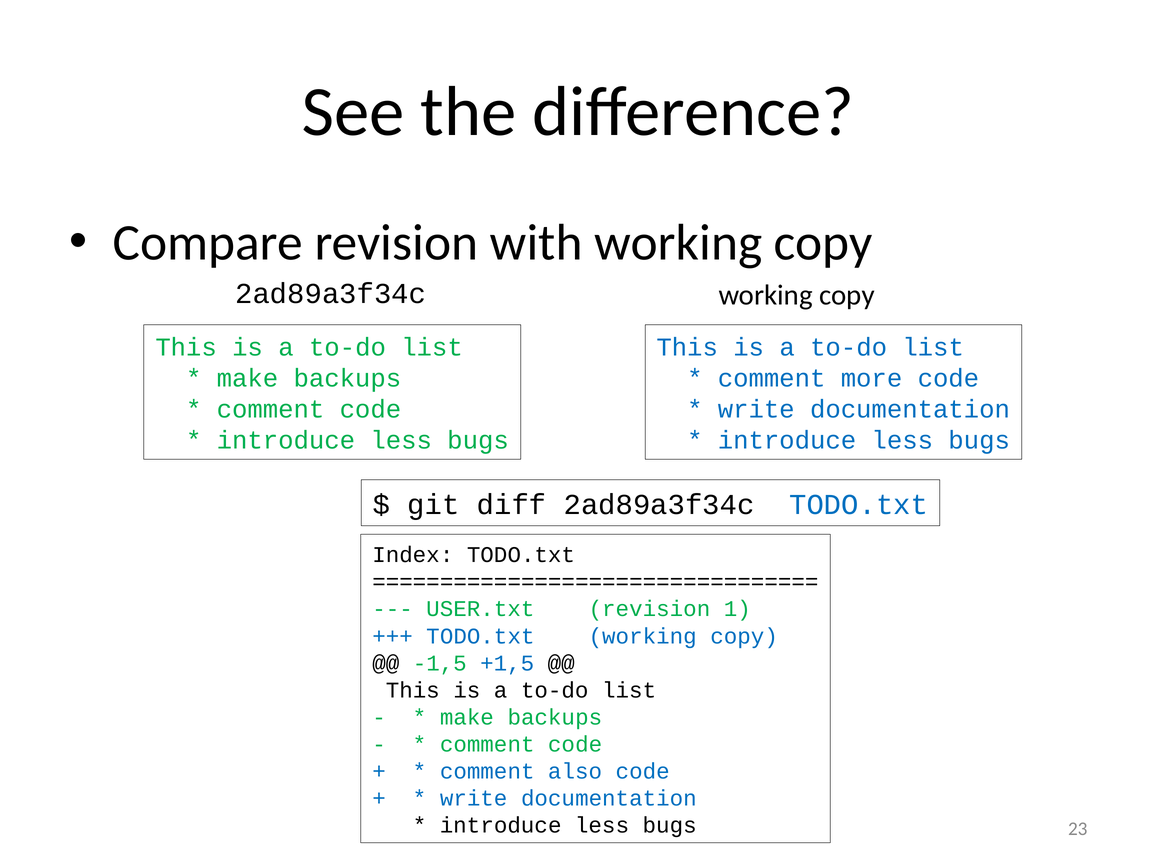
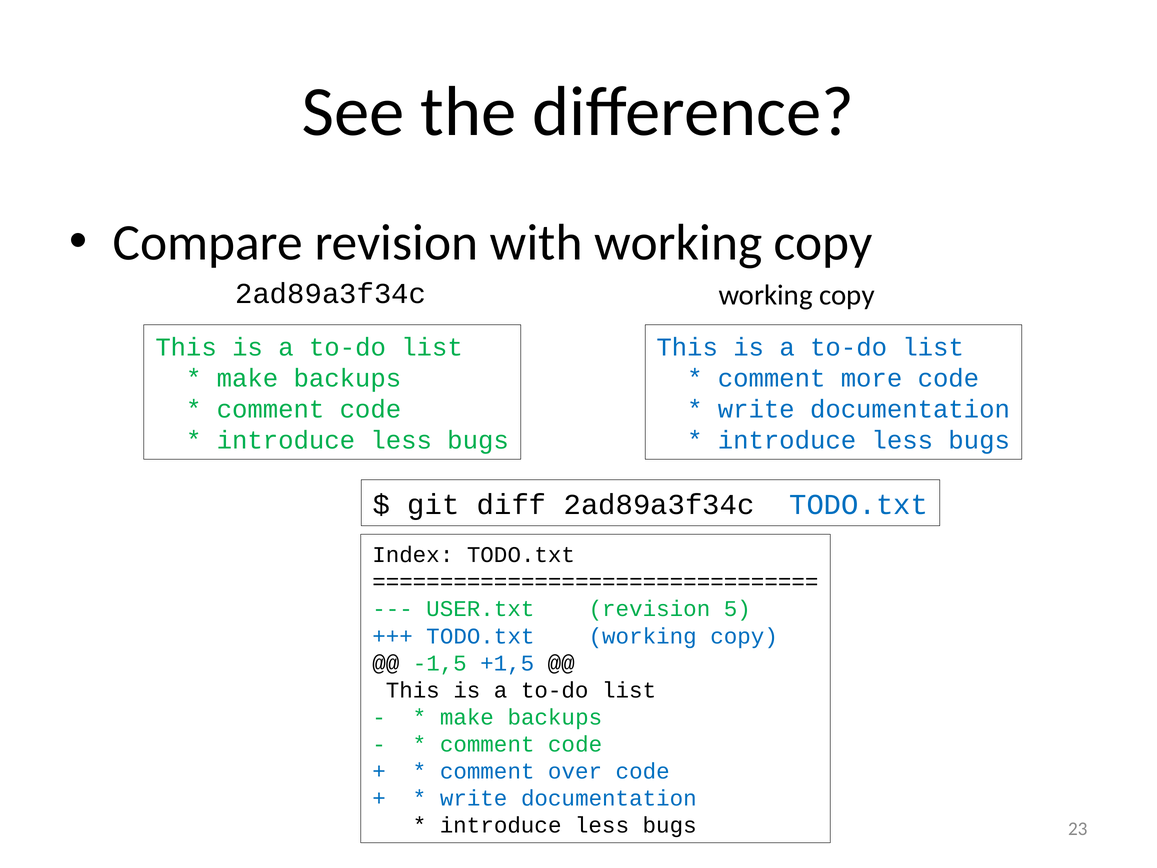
1: 1 -> 5 (737, 609)
also: also -> over (575, 771)
